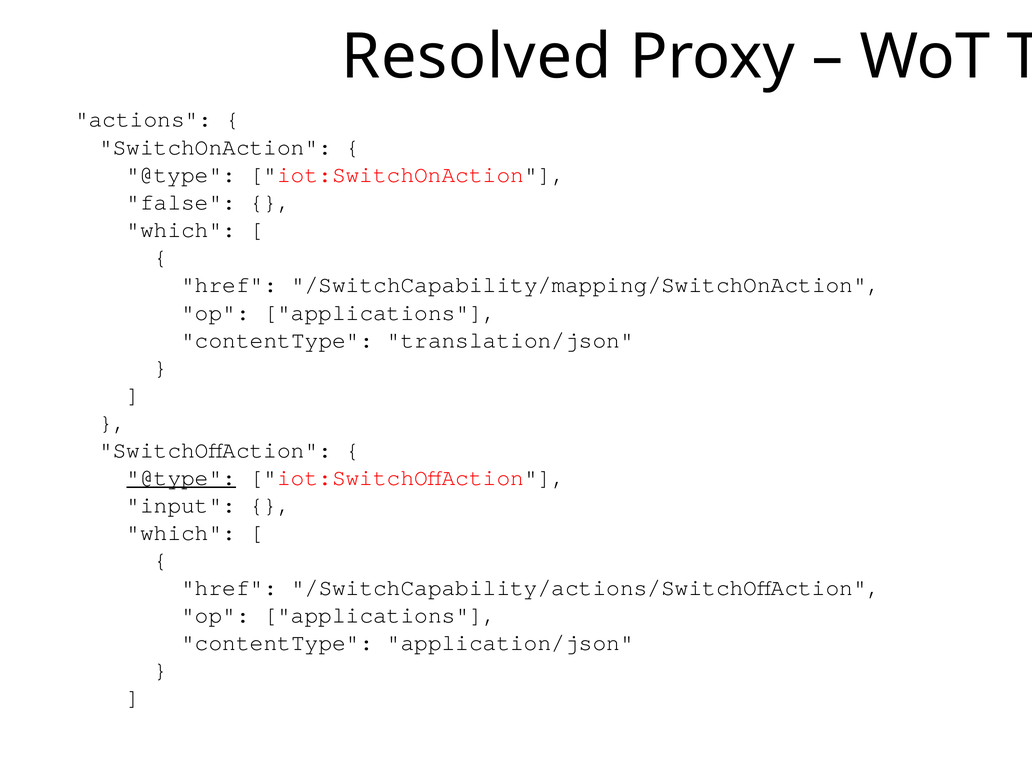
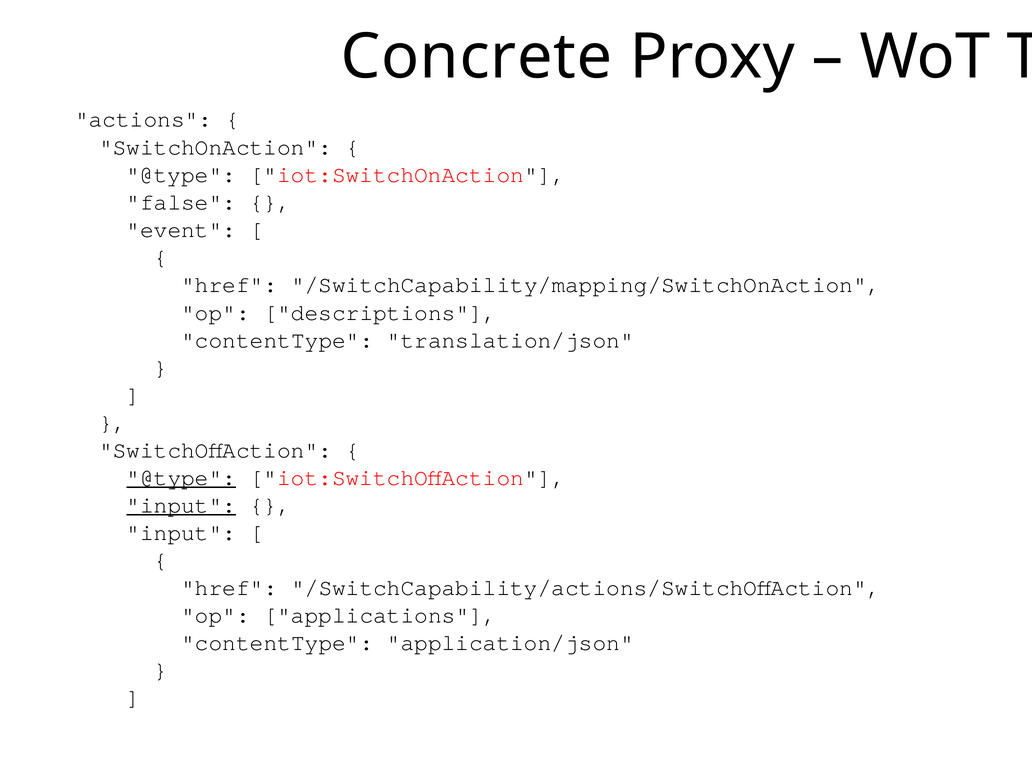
Resolved: Resolved -> Concrete (476, 57)
which: which -> event (181, 230)
applications: applications -> descriptions (380, 312)
input underline: none -> present (181, 505)
which: which -> input (181, 532)
